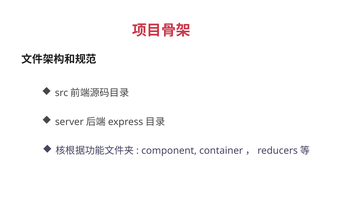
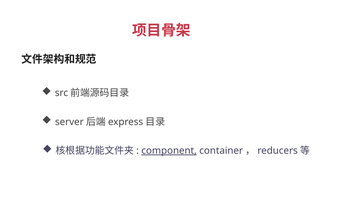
component underline: none -> present (169, 151)
